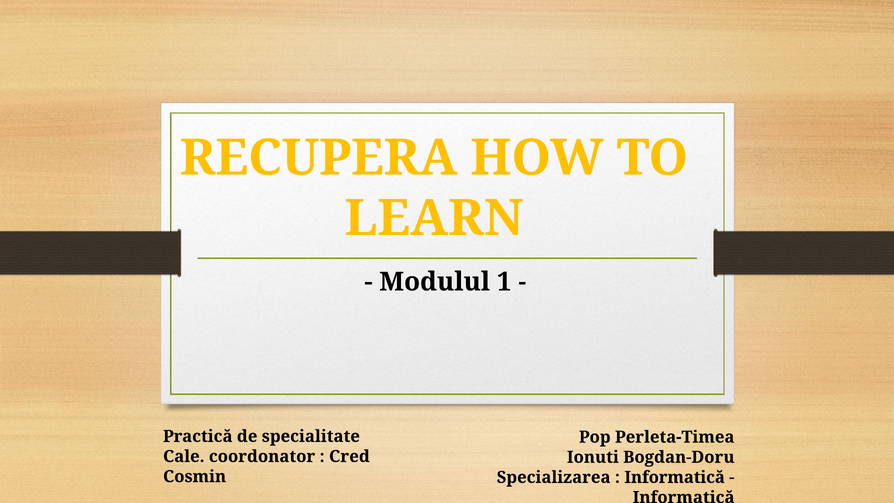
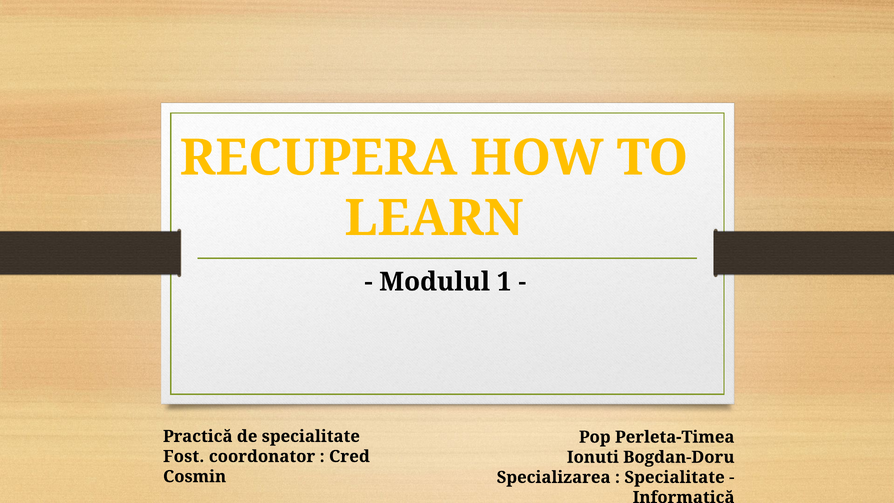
Cale: Cale -> Fost (184, 456)
Informatică: Informatică -> Specialitate (675, 477)
